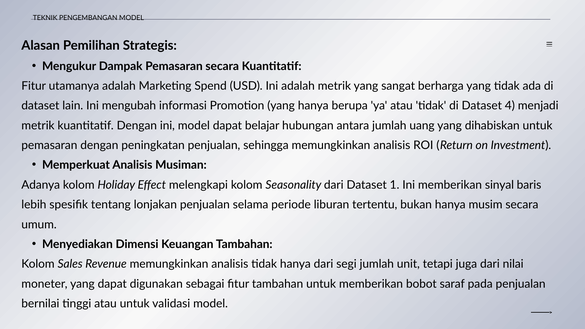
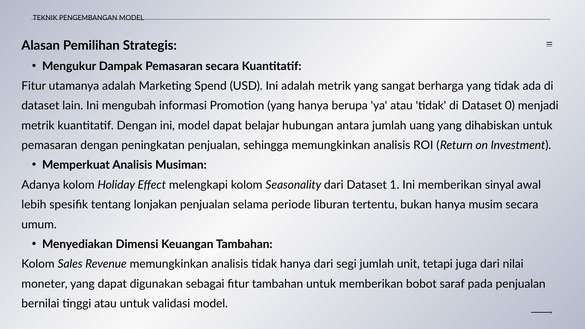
4: 4 -> 0 (510, 106)
baris: baris -> awal (529, 185)
